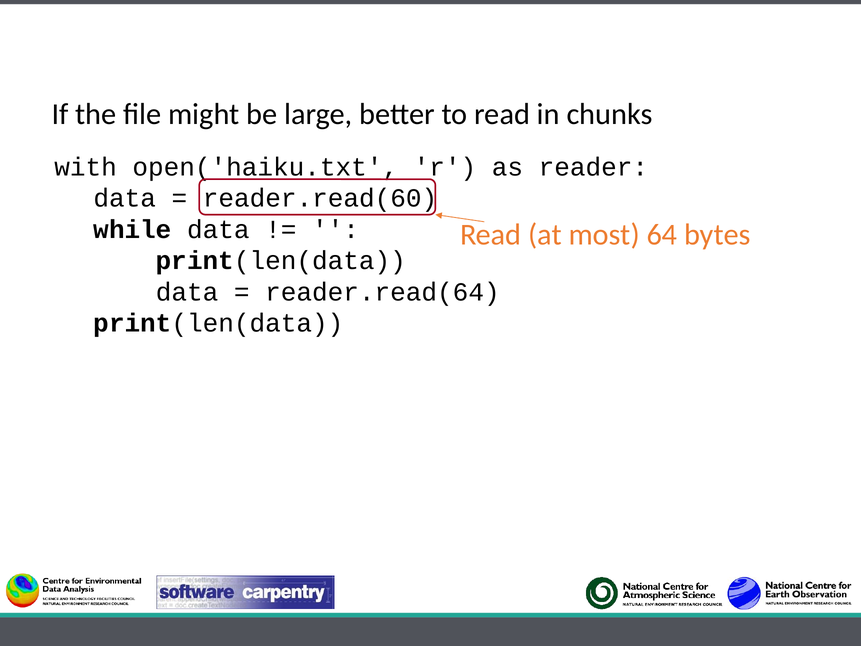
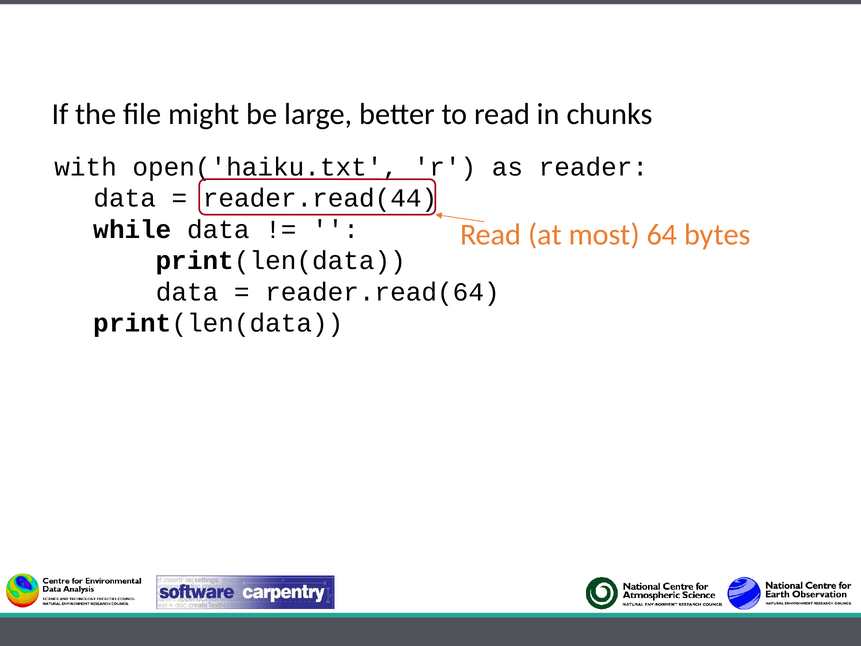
reader.read(60: reader.read(60 -> reader.read(44 (320, 198)
